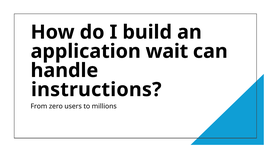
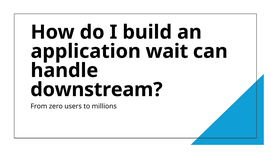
instructions: instructions -> downstream (96, 90)
